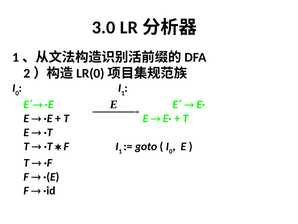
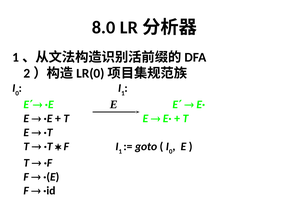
3.0: 3.0 -> 8.0 (104, 27)
